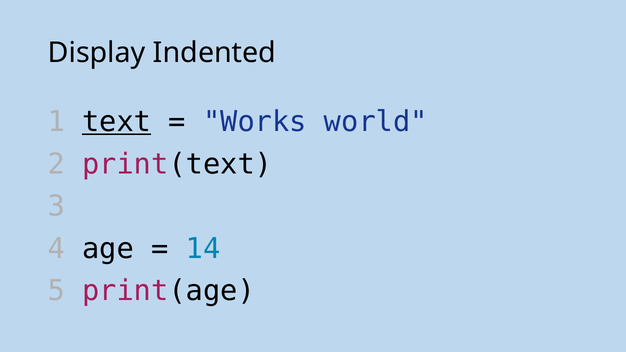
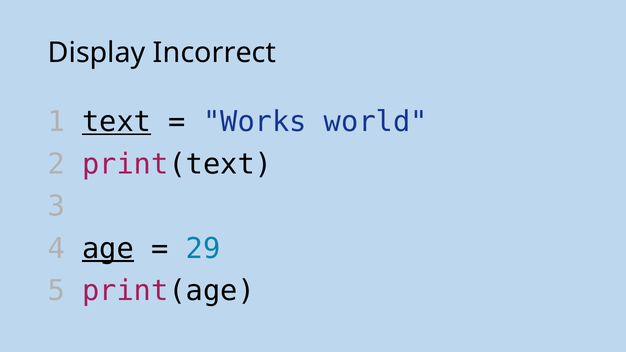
Indented: Indented -> Incorrect (214, 53)
age underline: none -> present (108, 249)
14: 14 -> 29 (203, 249)
